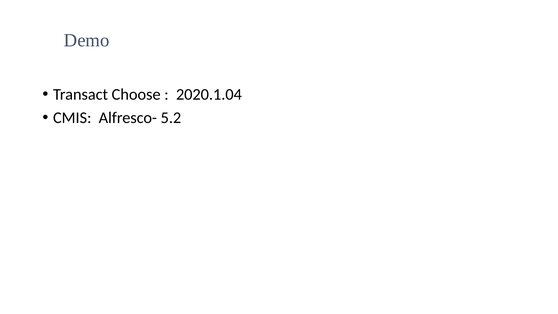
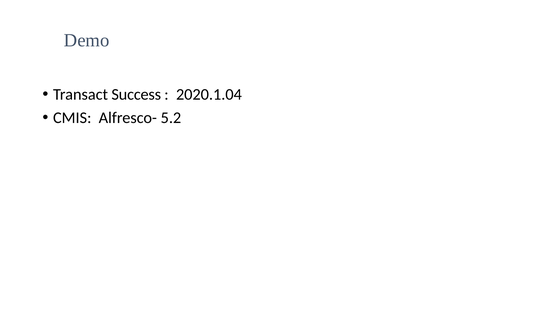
Choose: Choose -> Success (136, 94)
